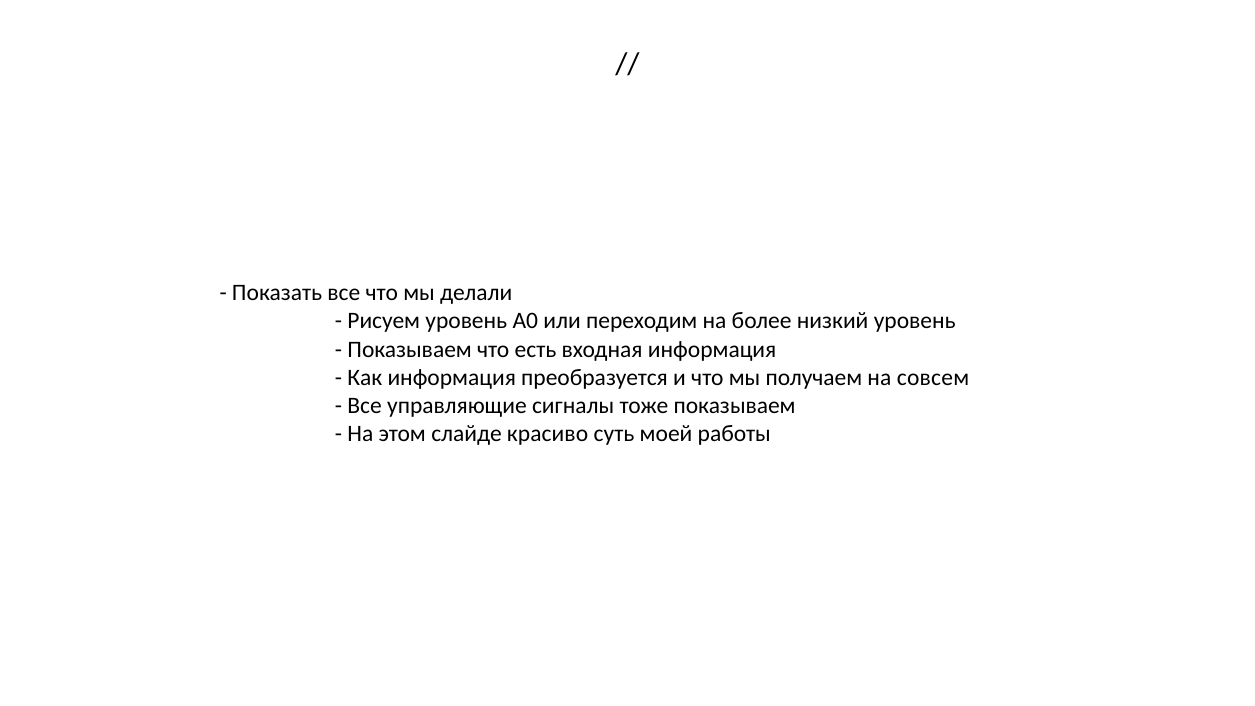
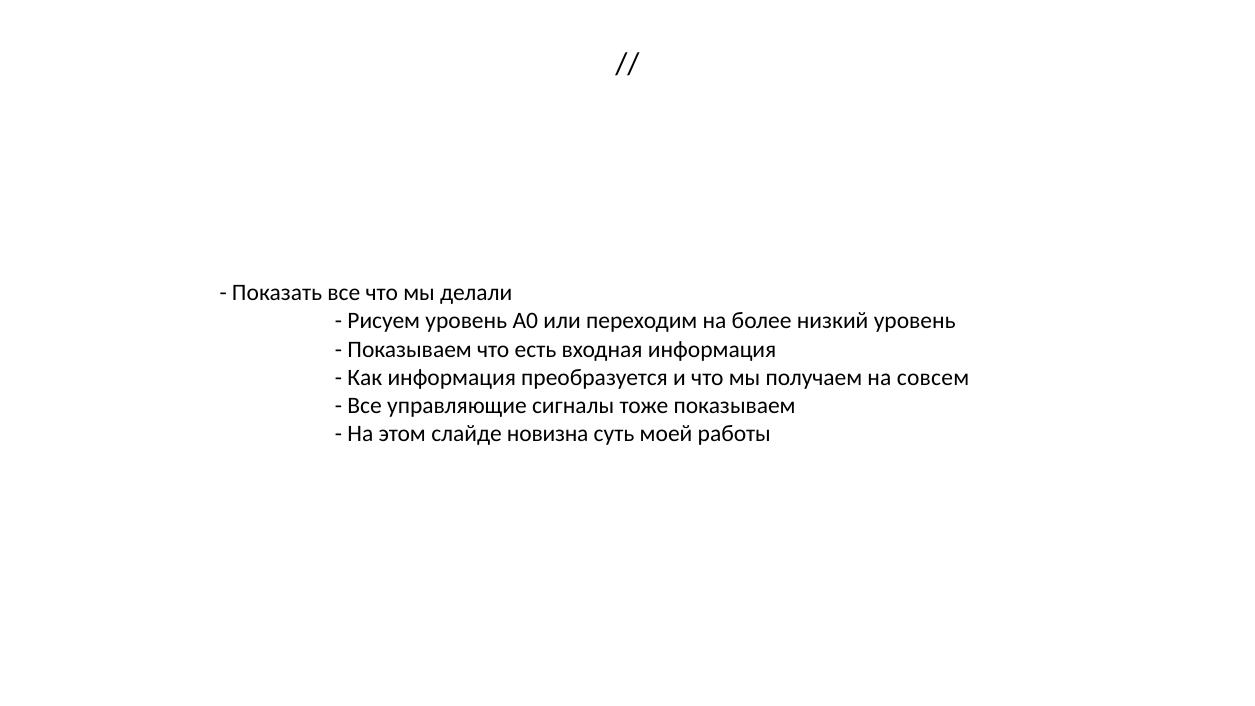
красиво: красиво -> новизна (548, 434)
